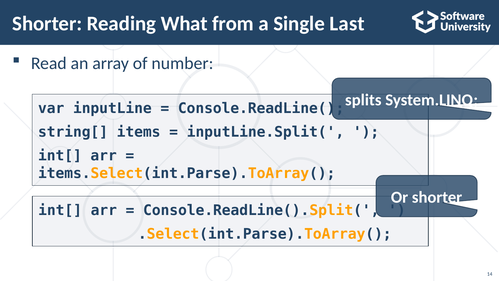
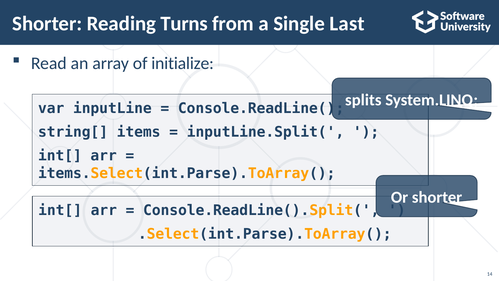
What: What -> Turns (184, 24)
number: number -> initialize (183, 63)
